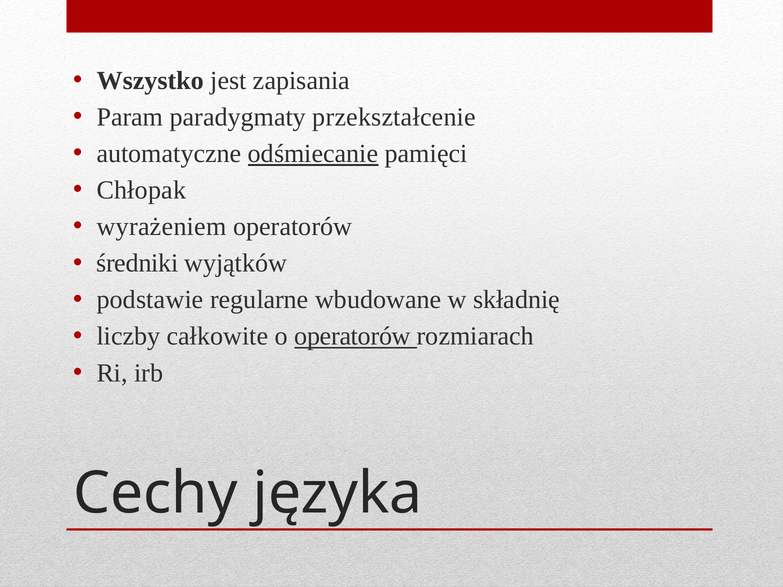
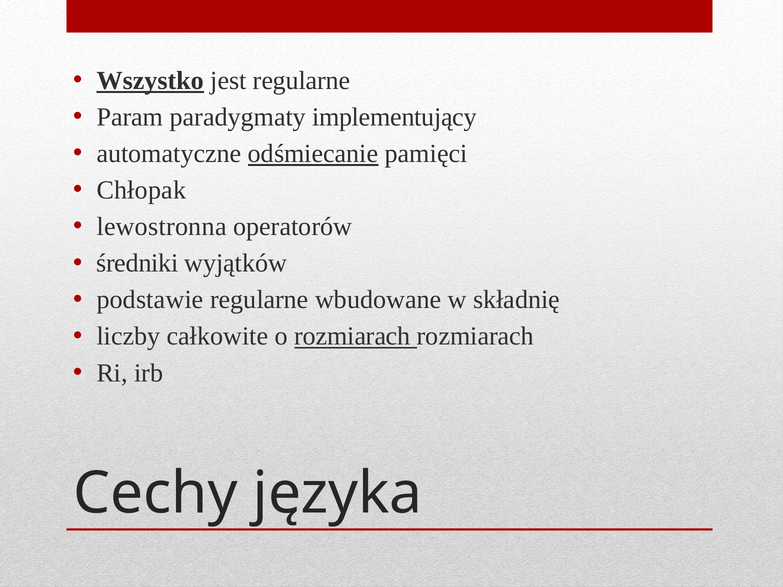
Wszystko underline: none -> present (150, 81)
jest zapisania: zapisania -> regularne (302, 81)
przekształcenie: przekształcenie -> implementujący (394, 117)
wyrażeniem: wyrażeniem -> lewostronna (162, 227)
o operatorów: operatorów -> rozmiarach (352, 337)
